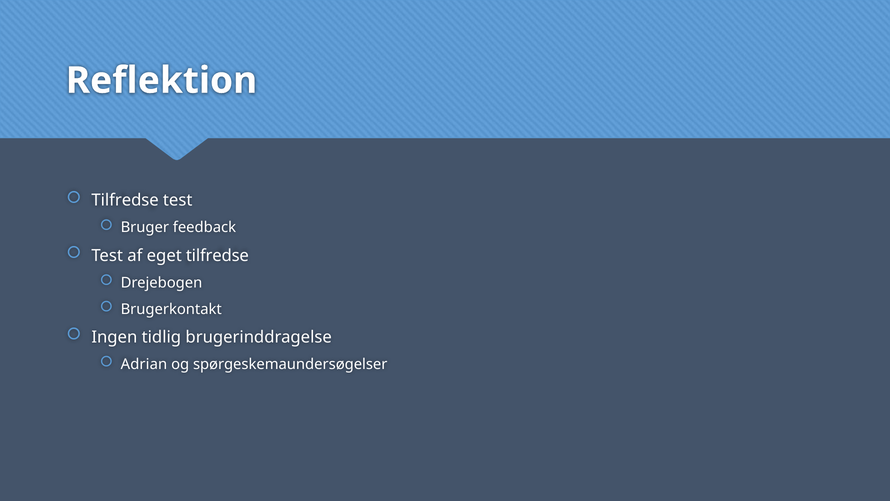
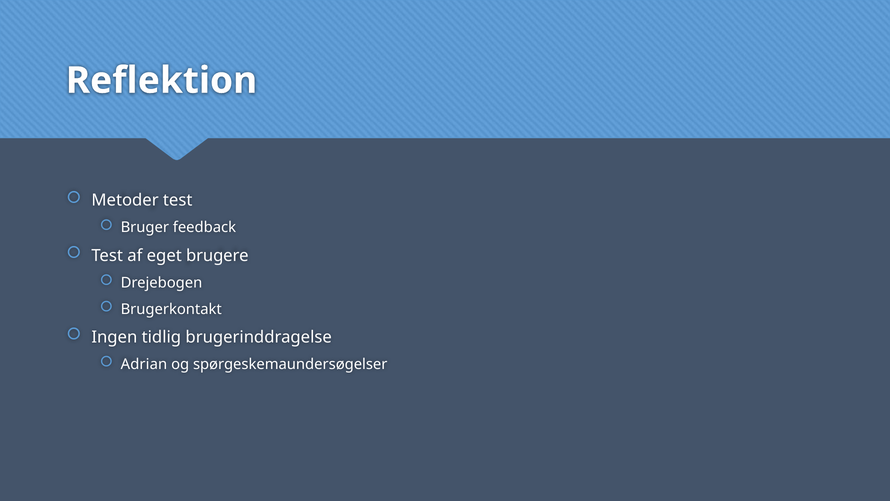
Tilfredse: Tilfredse -> Metoder (125, 200)
eget tilfredse: tilfredse -> brugere (217, 255)
